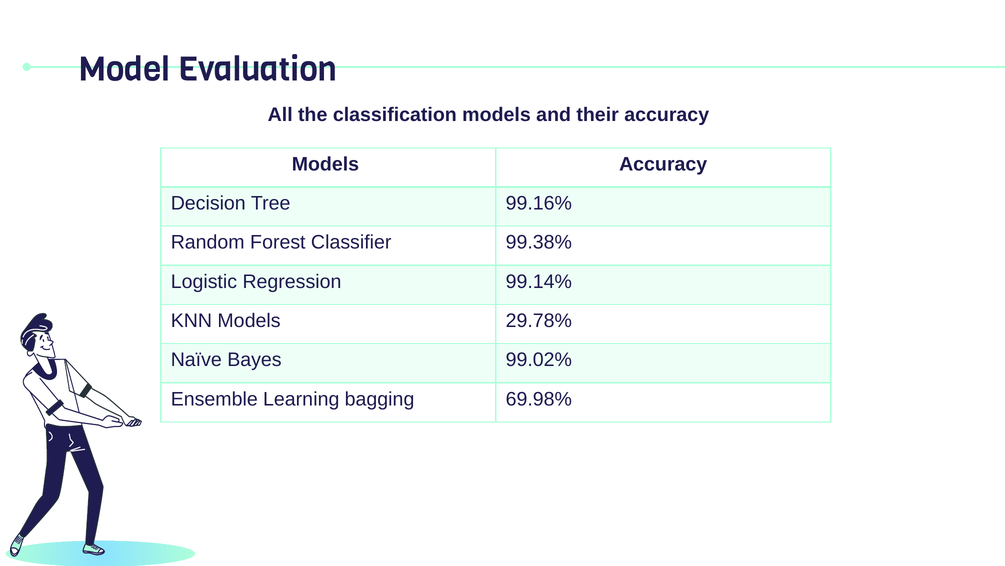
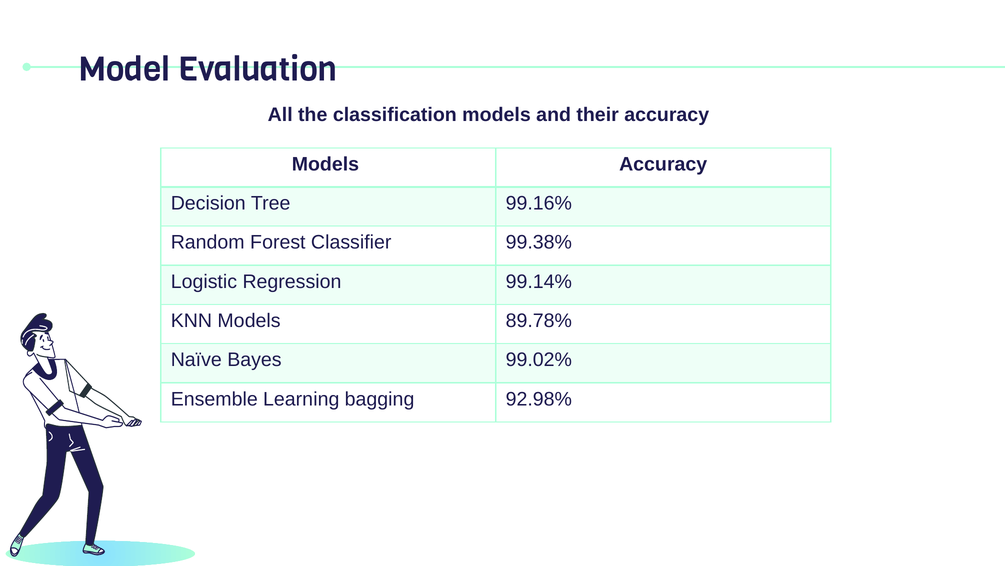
29.78%: 29.78% -> 89.78% (539, 320)
69.98%: 69.98% -> 92.98% (539, 399)
